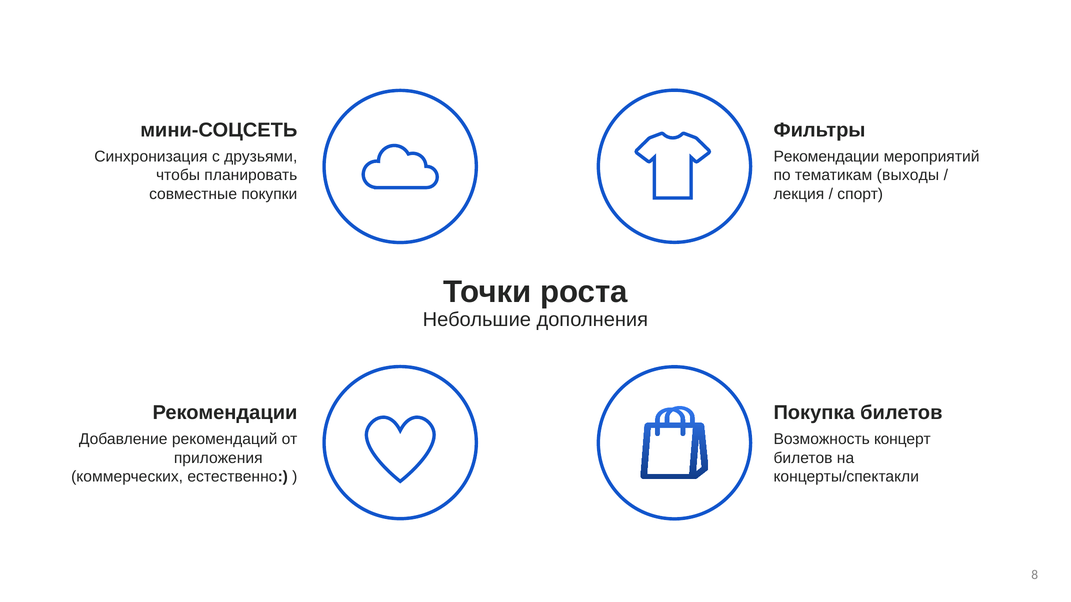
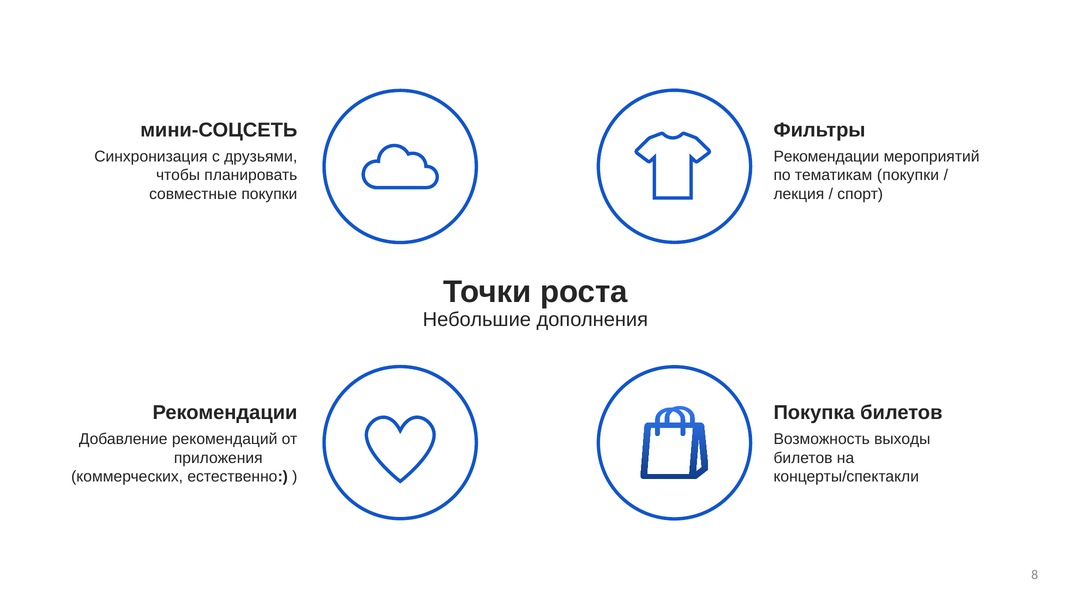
тематикам выходы: выходы -> покупки (908, 175)
концерт: концерт -> выходы (902, 440)
